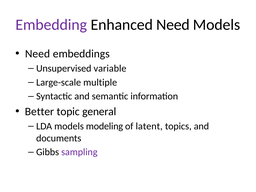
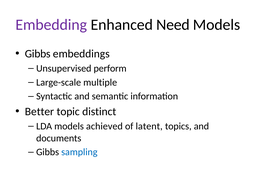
Need: Need -> Gibbs (38, 54)
variable: variable -> perform (110, 68)
general: general -> distinct (99, 111)
modeling: modeling -> achieved (104, 126)
sampling colour: purple -> blue (79, 152)
